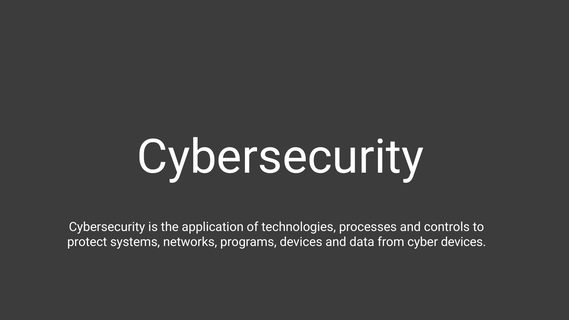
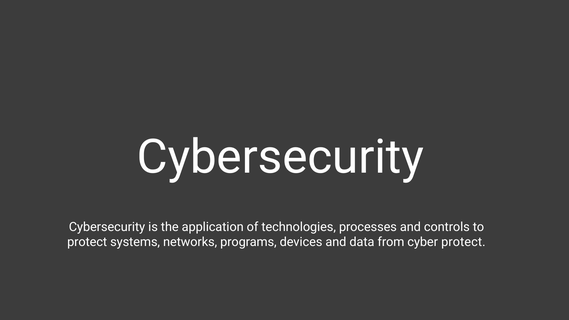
cyber devices: devices -> protect (463, 242)
